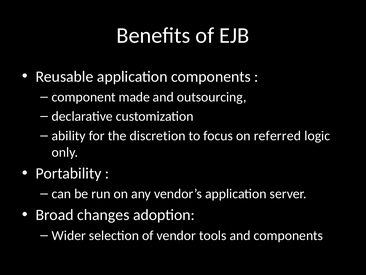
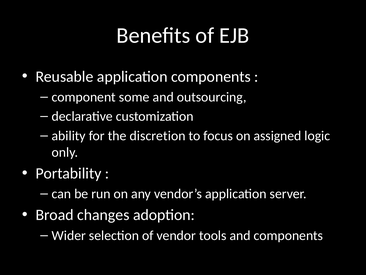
made: made -> some (134, 97)
referred: referred -> assigned (277, 136)
